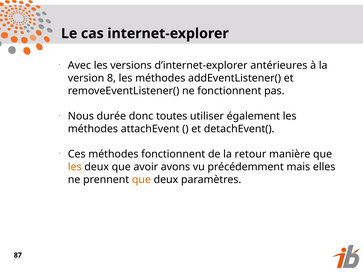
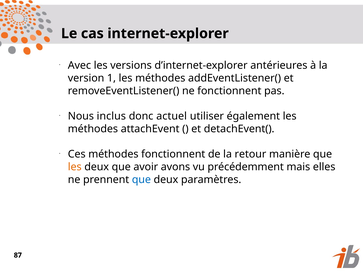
8: 8 -> 1 (112, 78)
durée: durée -> inclus (111, 116)
toutes: toutes -> actuel (172, 116)
que colour: orange -> blue (141, 180)
